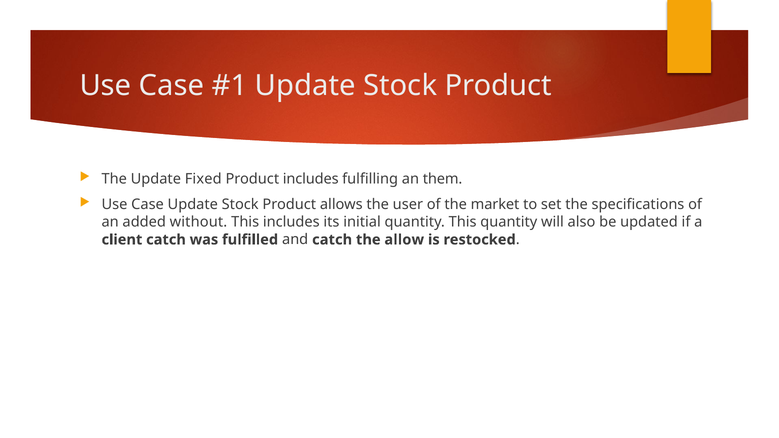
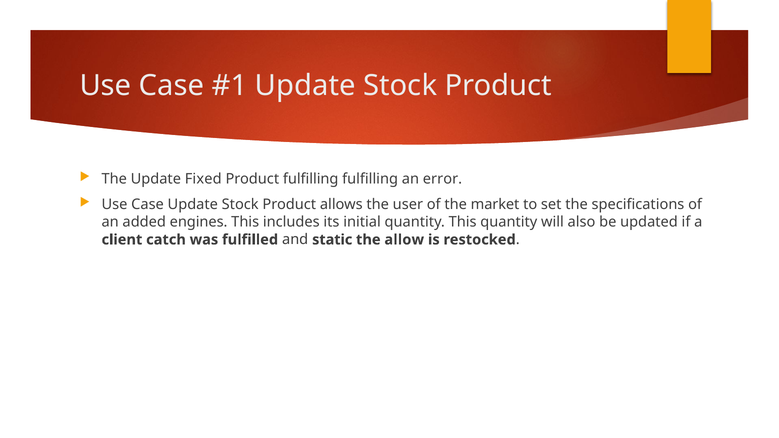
Product includes: includes -> fulfilling (311, 179)
them: them -> error (442, 179)
without: without -> engines (199, 222)
and catch: catch -> static (332, 240)
